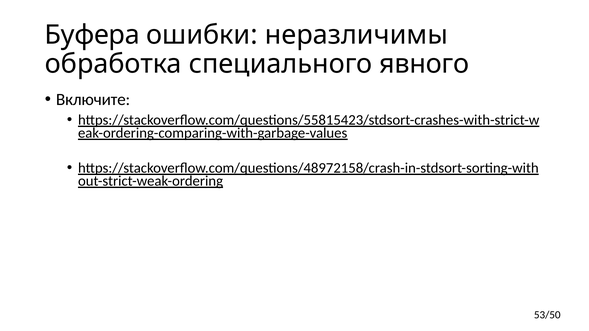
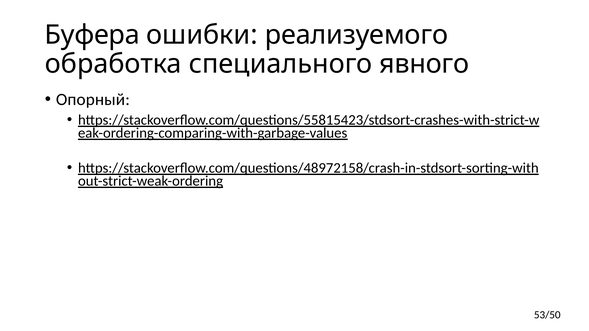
неразличимы: неразличимы -> реализуемого (356, 35)
Включите: Включите -> Опорный (93, 100)
